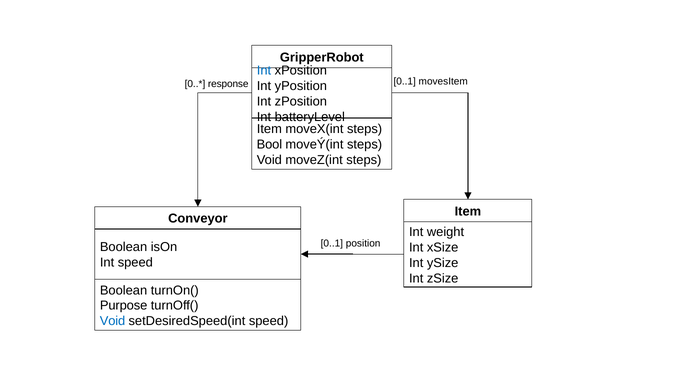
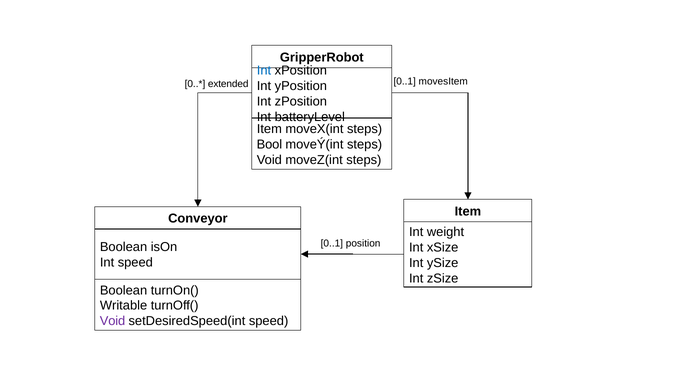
response: response -> extended (228, 84)
Purpose: Purpose -> Writable (124, 306)
Void colour: blue -> purple (112, 321)
